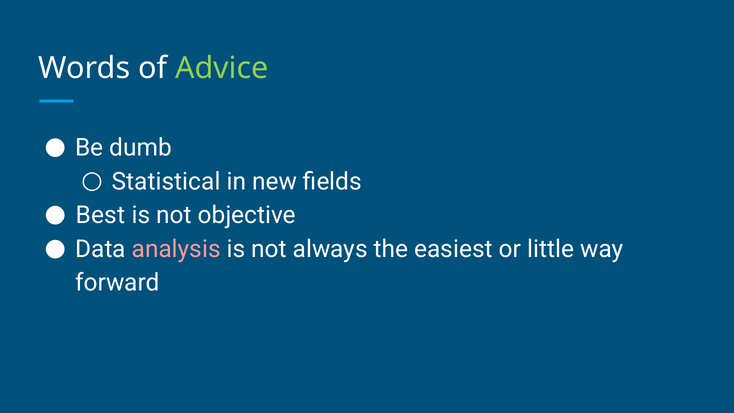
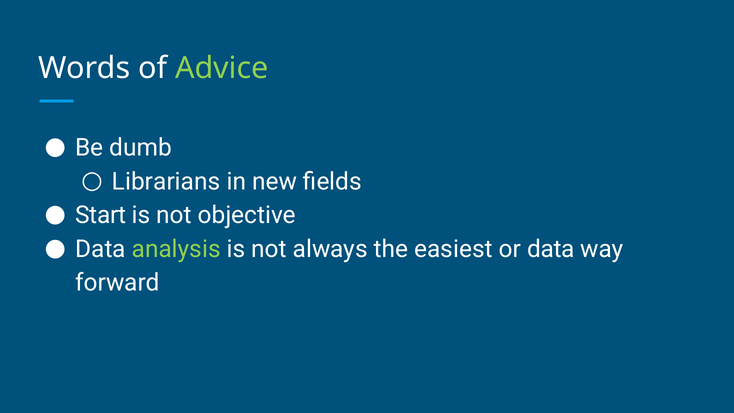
Statistical: Statistical -> Librarians (166, 181)
Best: Best -> Start (101, 215)
analysis colour: pink -> light green (176, 249)
or little: little -> data (551, 249)
